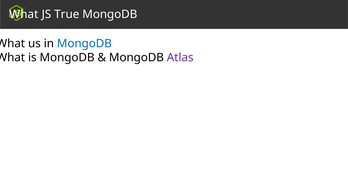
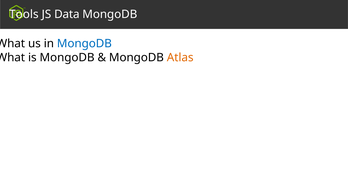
What: What -> Tools (24, 14)
True: True -> Data (67, 14)
Atlas colour: purple -> orange (180, 57)
